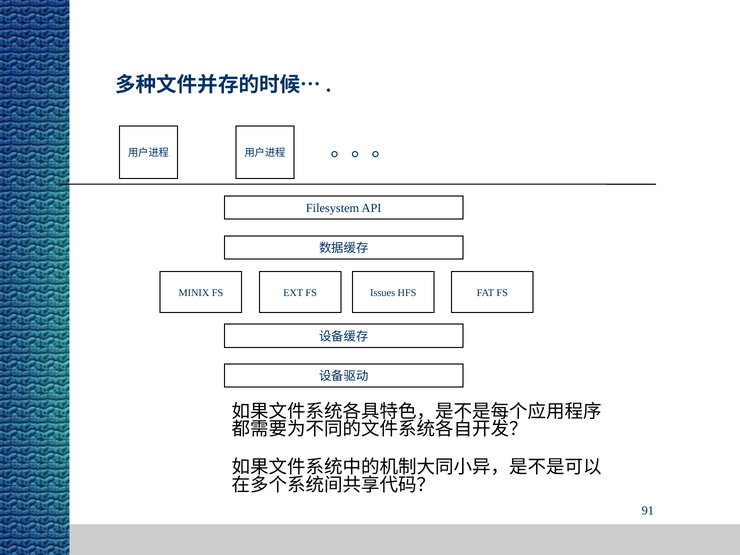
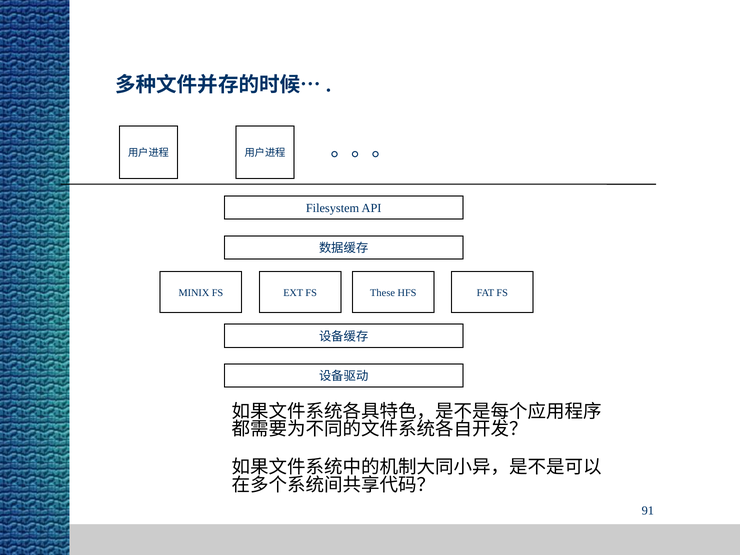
Issues: Issues -> These (383, 293)
